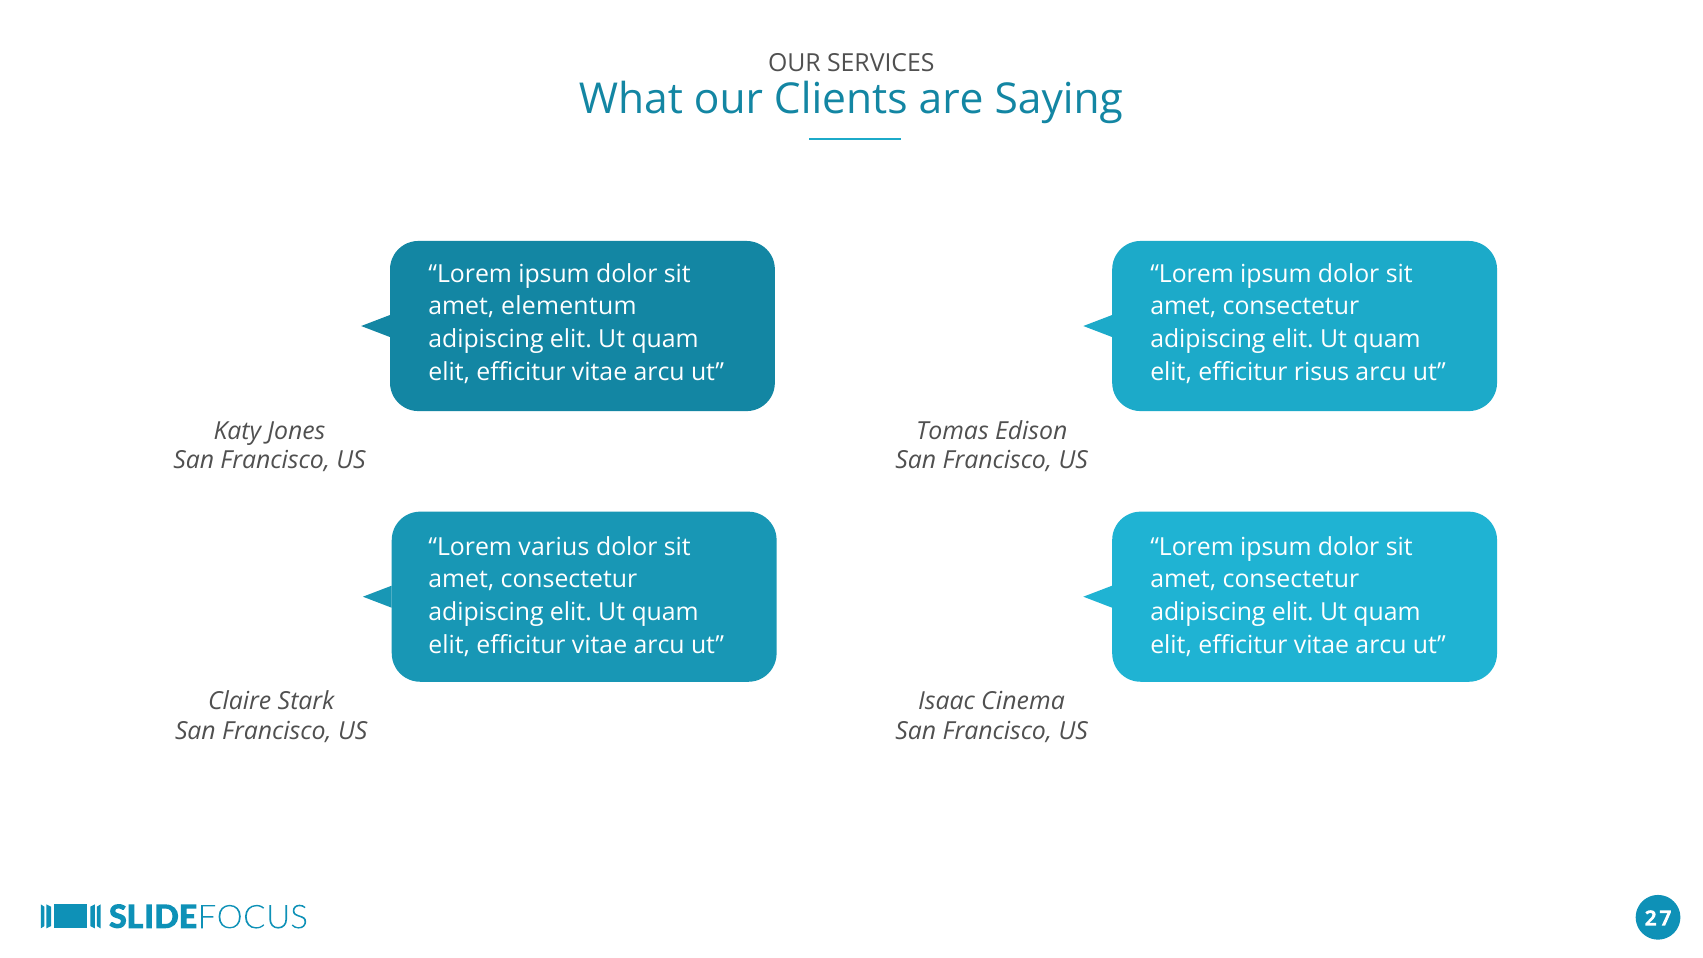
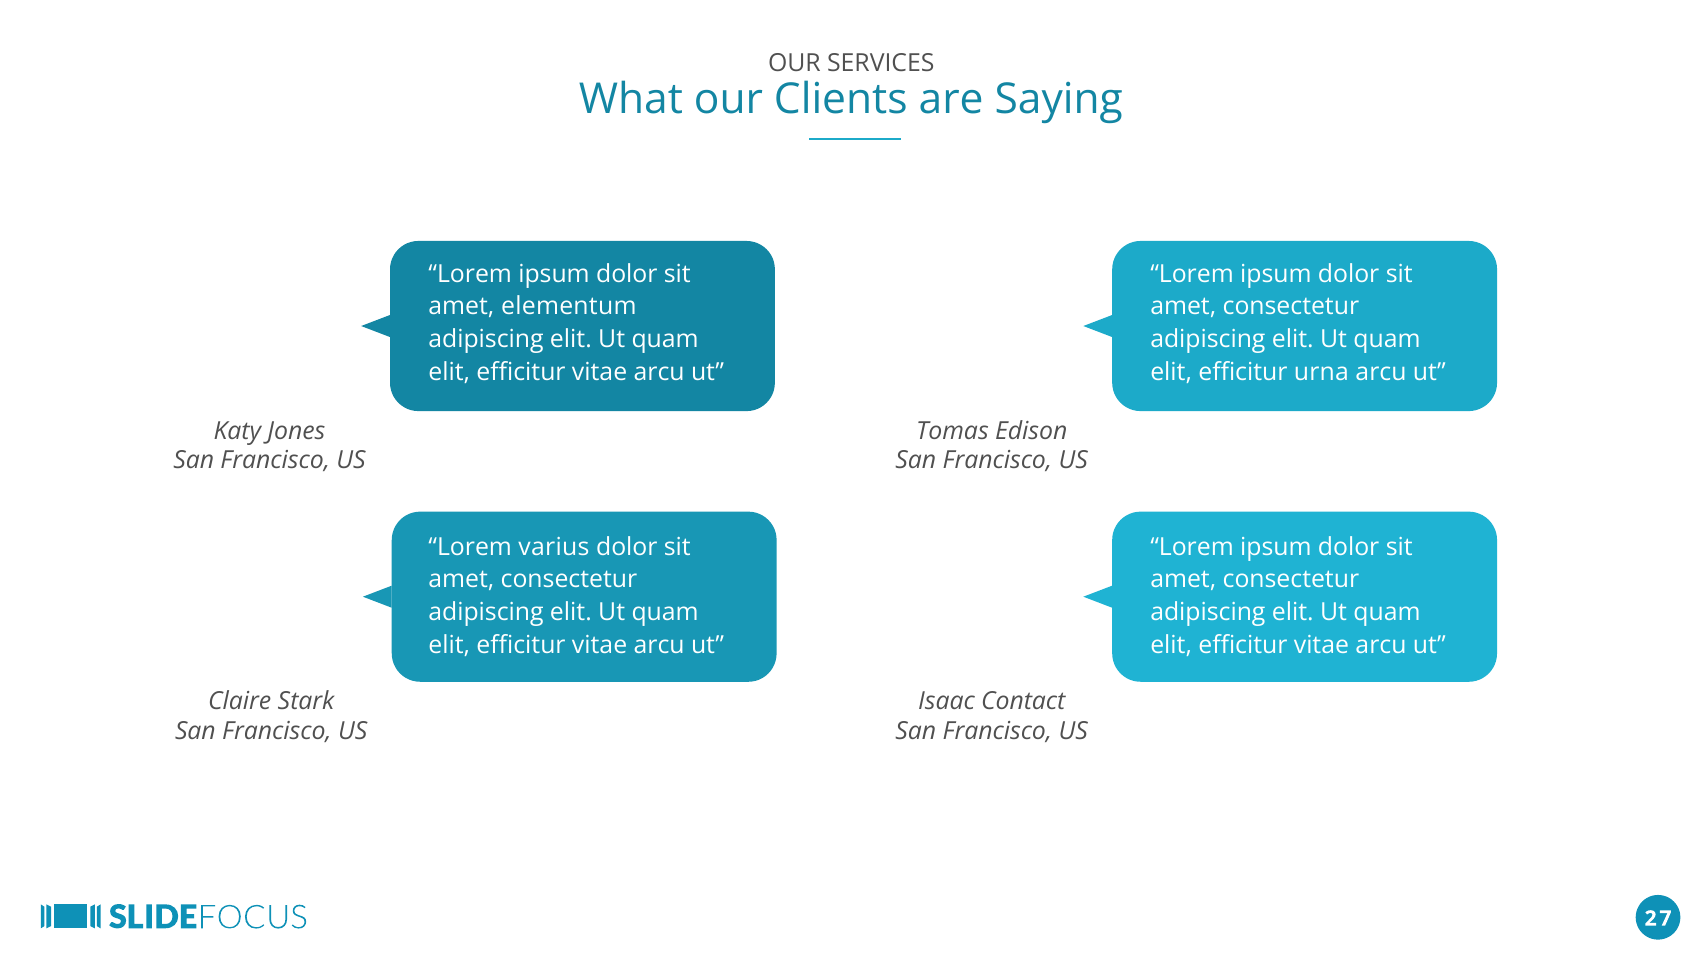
risus: risus -> urna (1321, 372)
Cinema: Cinema -> Contact (1023, 702)
